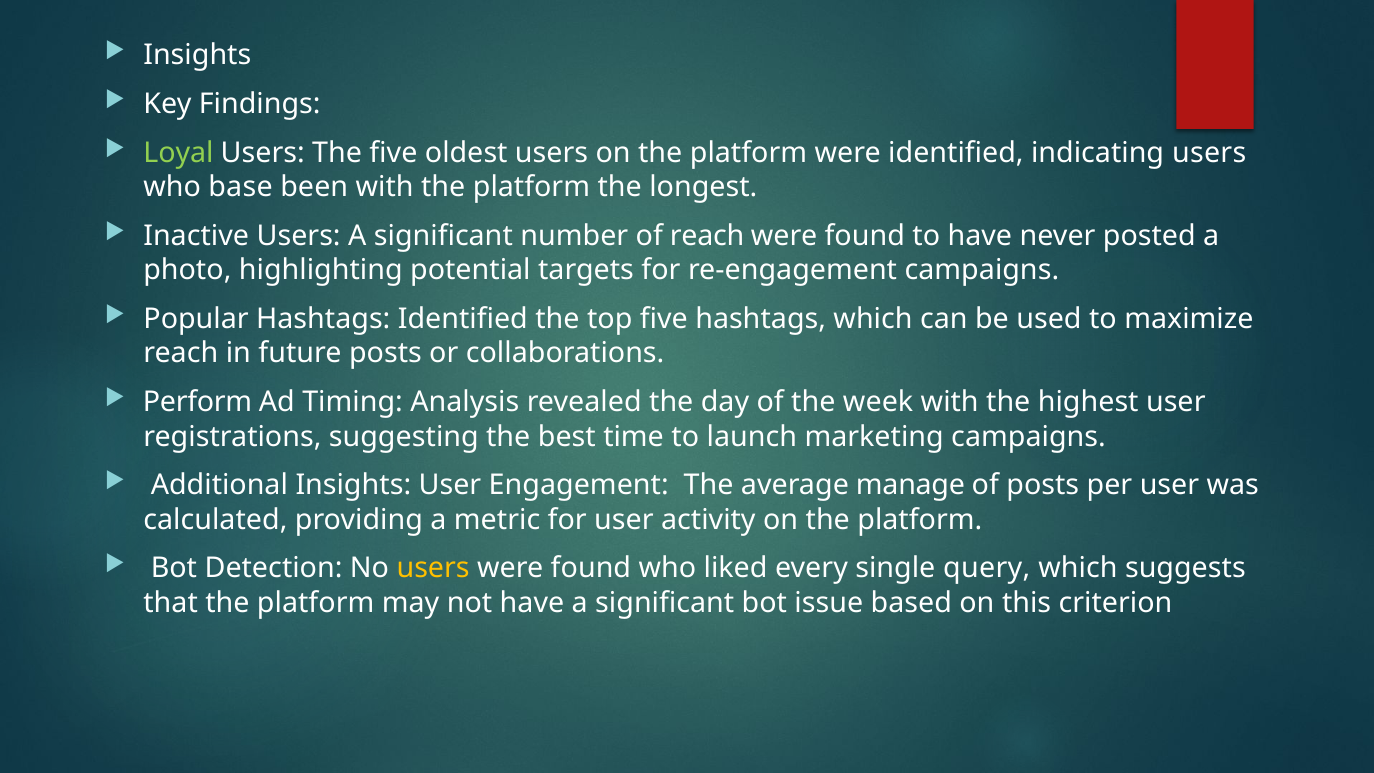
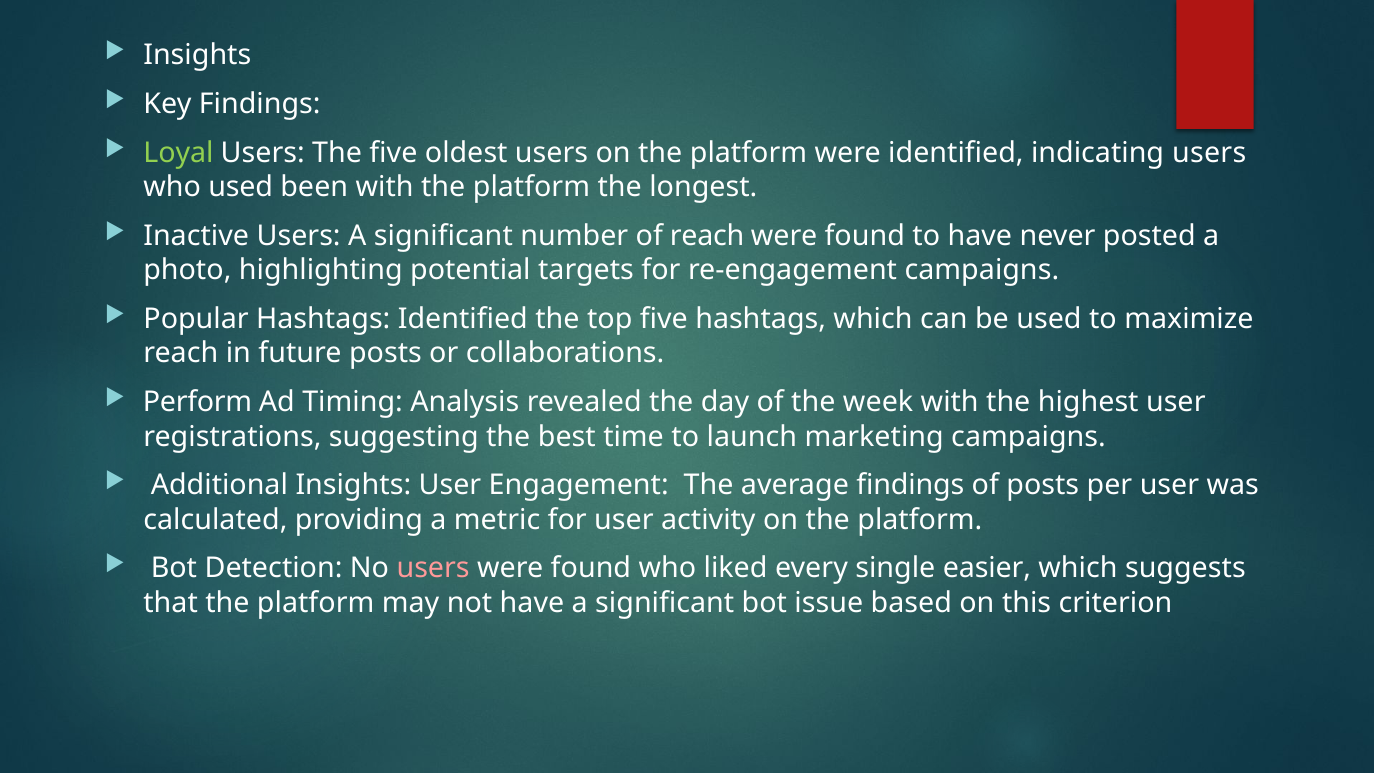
who base: base -> used (241, 187)
average manage: manage -> findings (910, 485)
users colour: yellow -> pink (433, 568)
query: query -> easier (987, 568)
